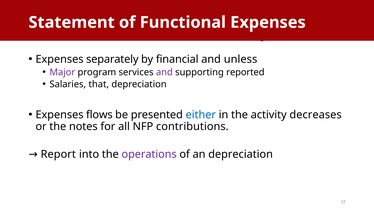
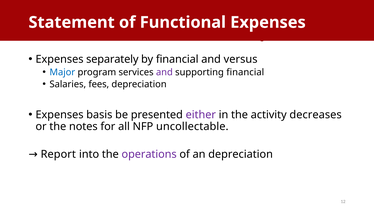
unless: unless -> versus (241, 59)
Major colour: purple -> blue (62, 72)
supporting reported: reported -> financial (245, 72)
that: that -> fees (99, 84)
flows: flows -> basis (99, 114)
either colour: blue -> purple (201, 114)
contributions: contributions -> uncollectable (192, 126)
